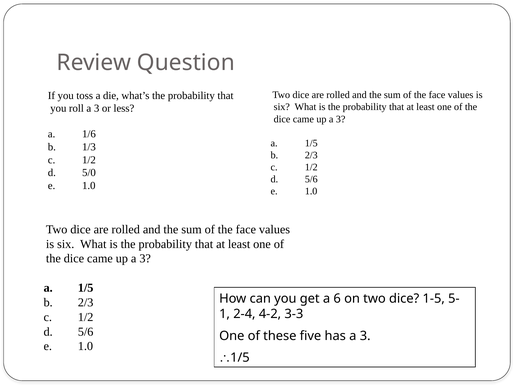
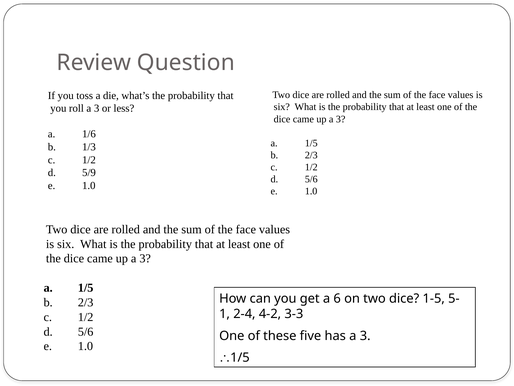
5/0: 5/0 -> 5/9 (89, 172)
